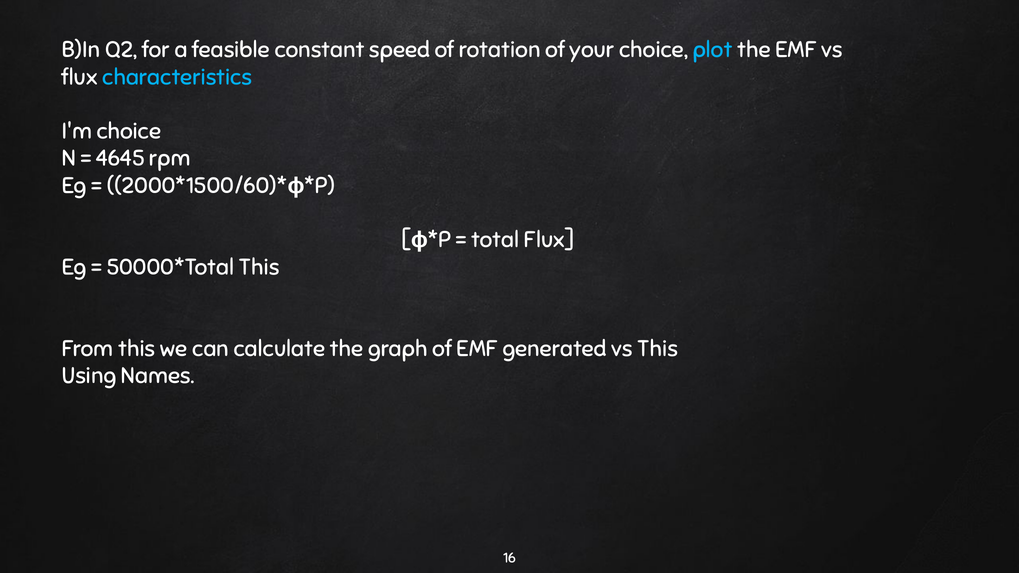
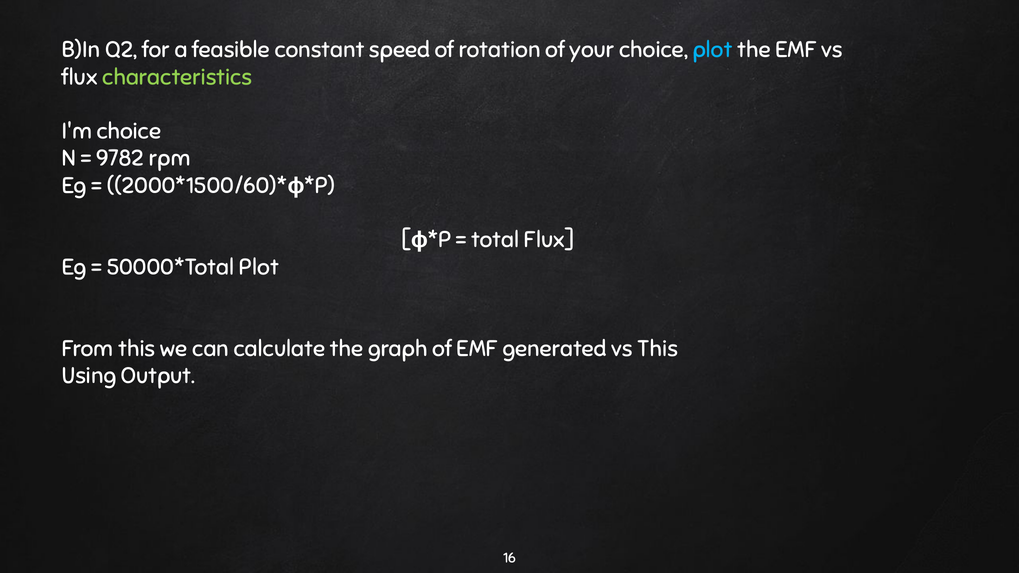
characteristics colour: light blue -> light green (177, 77)
4645: 4645 -> 9782 (120, 159)
This: This -> Plot (259, 267)
Names: Names -> Output (158, 376)
